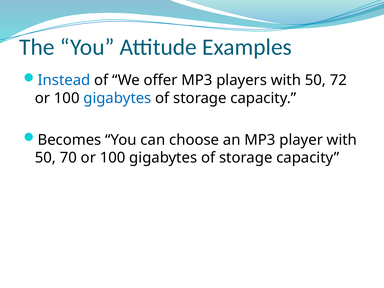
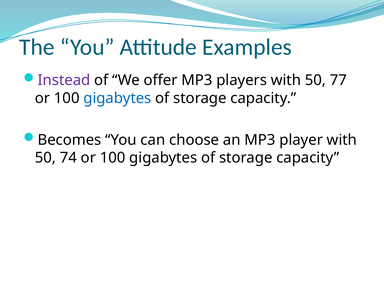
Instead colour: blue -> purple (64, 80)
72: 72 -> 77 (338, 80)
70: 70 -> 74 (68, 158)
